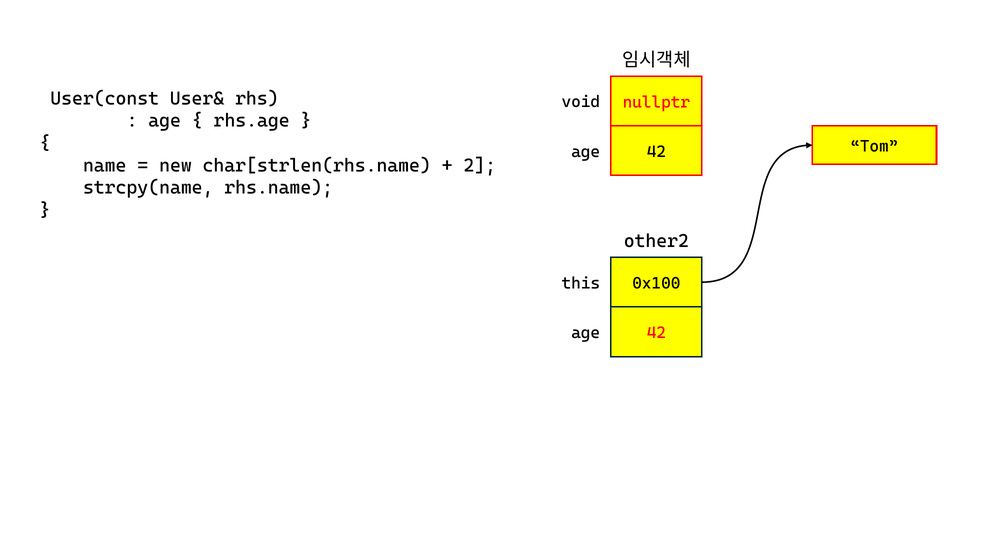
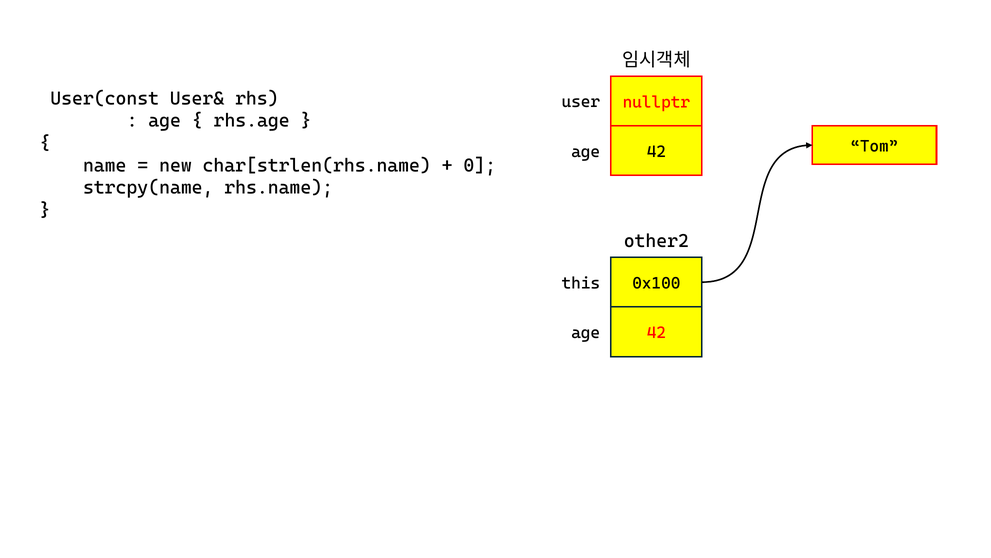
void: void -> user (581, 102)
2: 2 -> 0 (480, 165)
